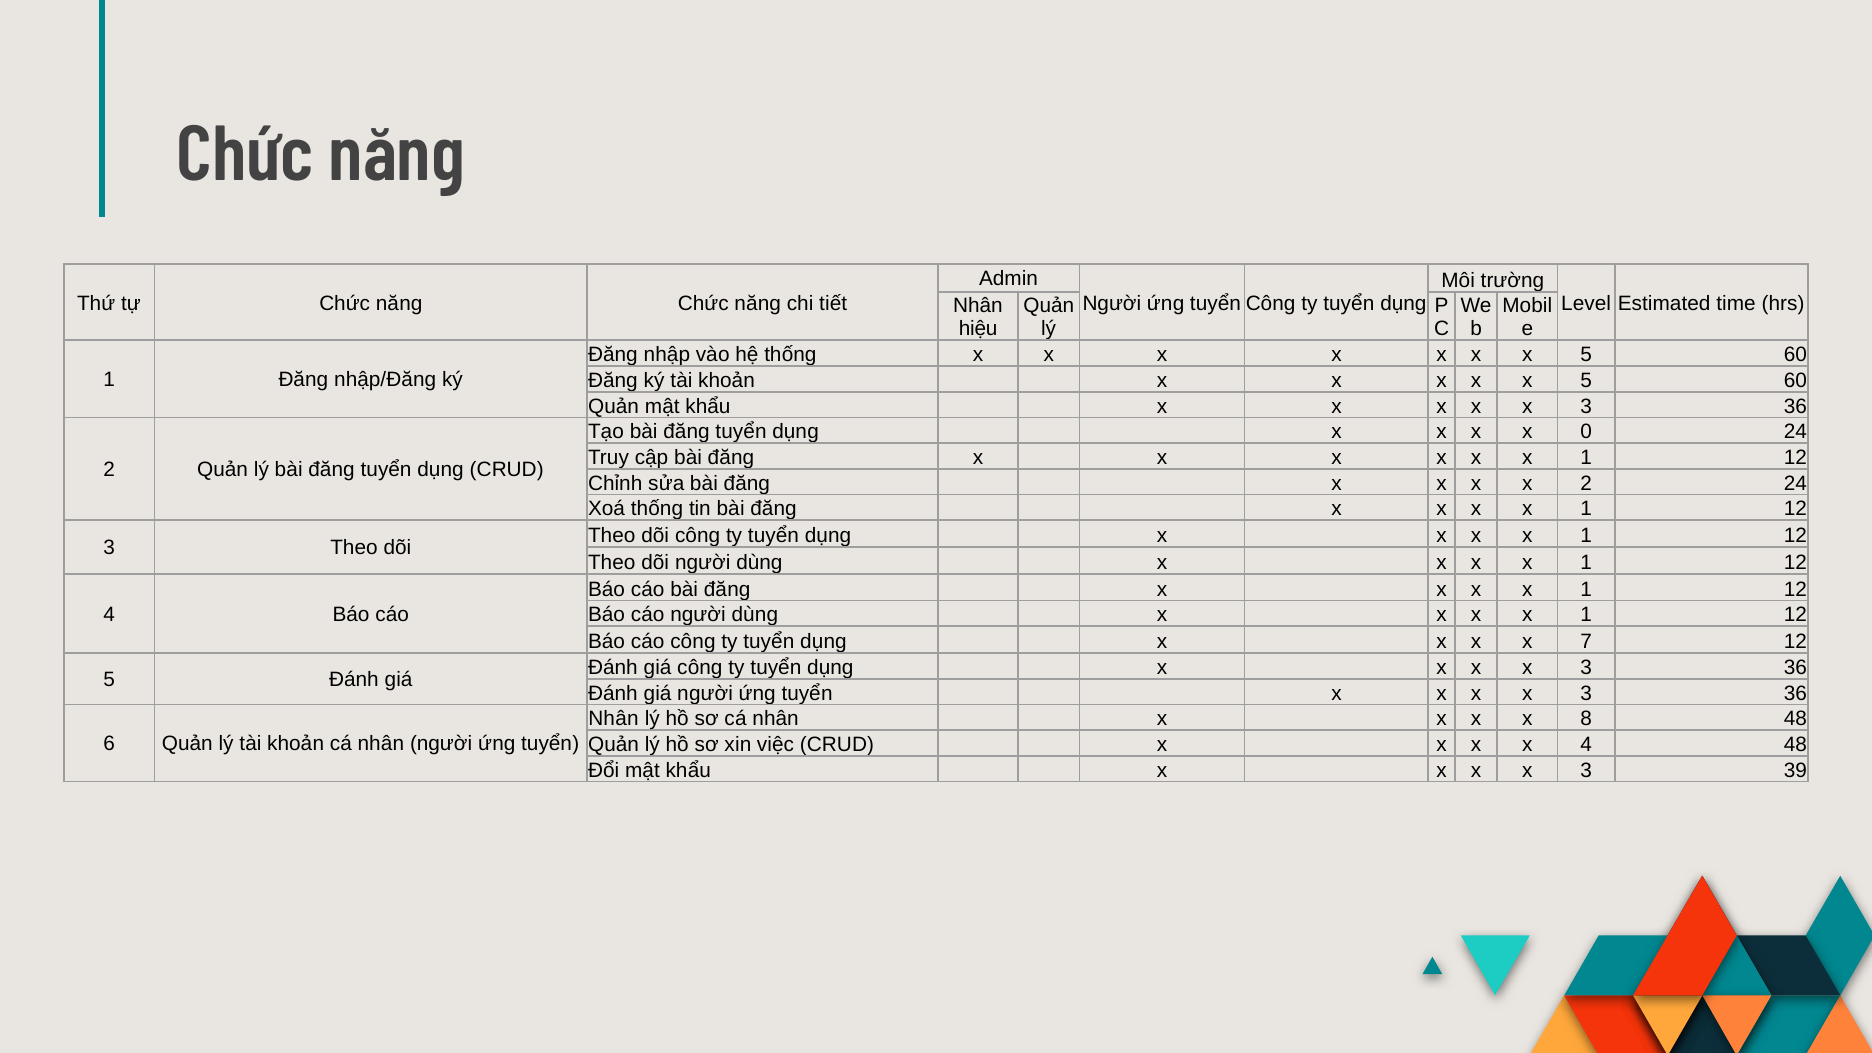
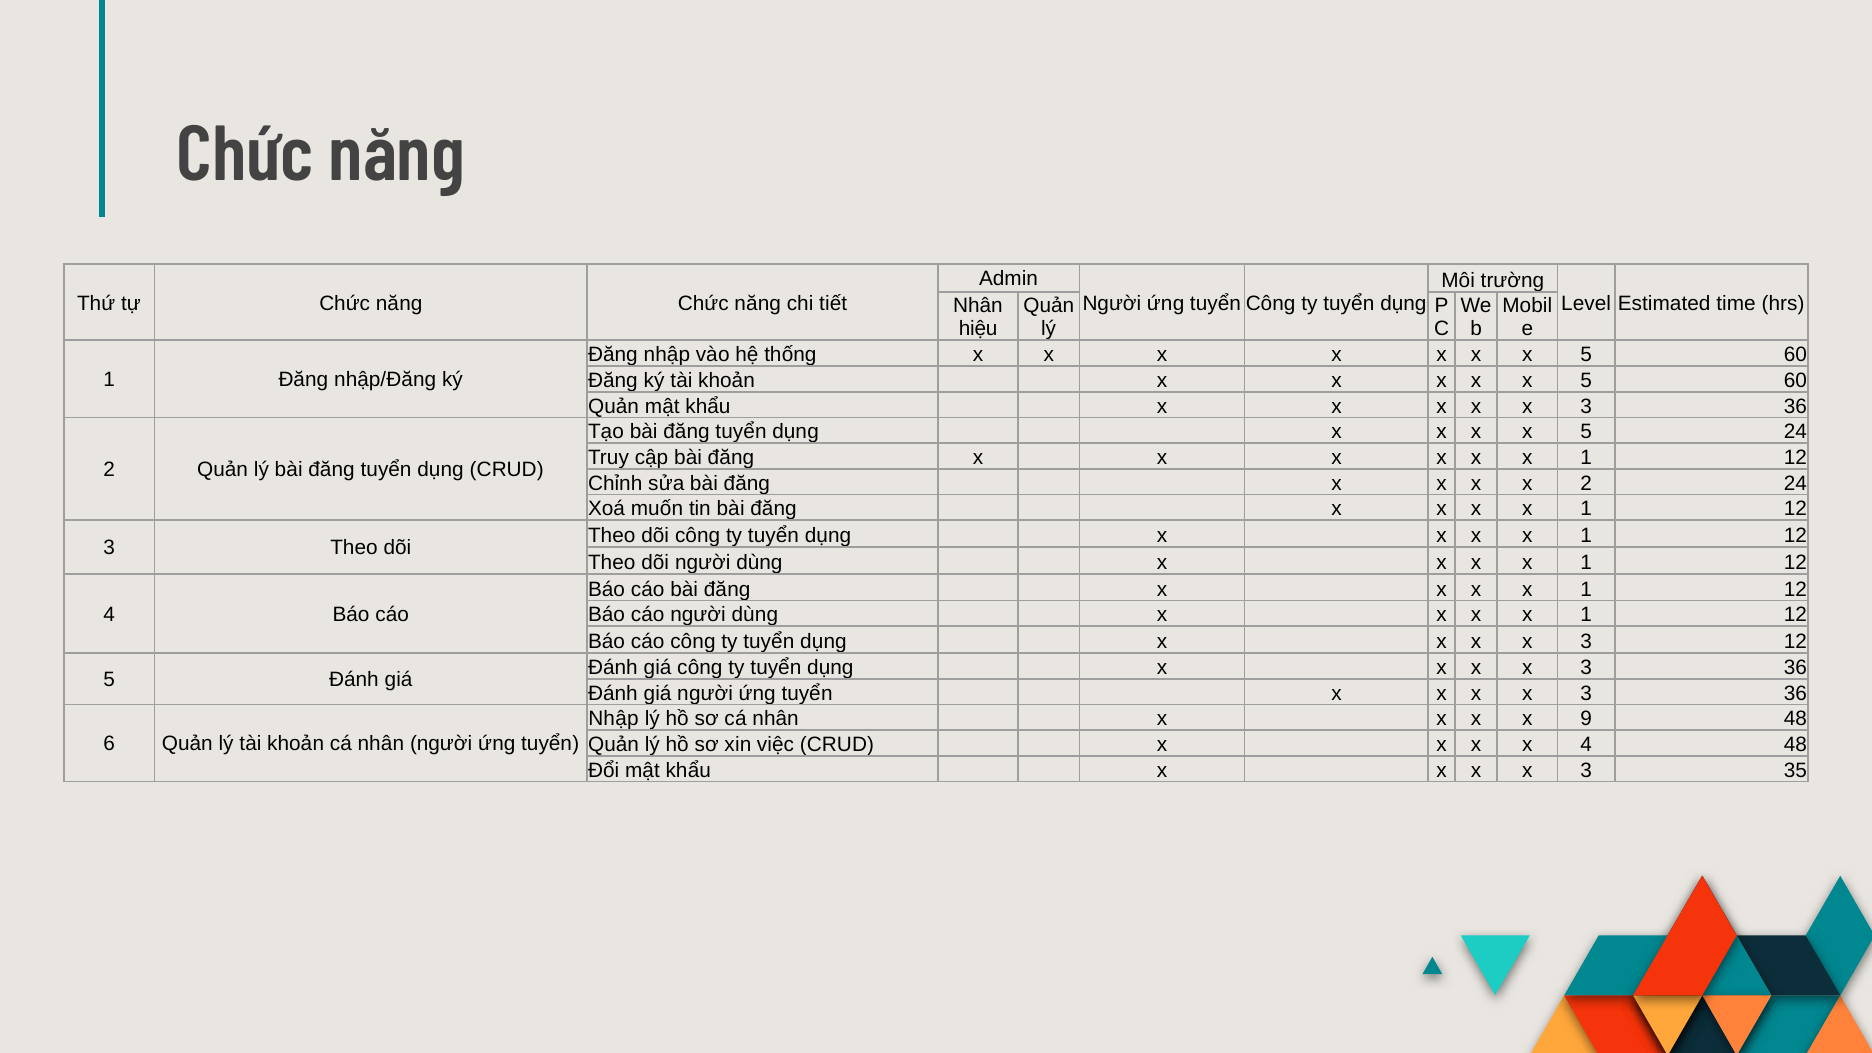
0: 0 -> 5 (1586, 432)
Xoá thống: thống -> muốn (657, 509)
7: 7 -> 3 (1586, 642)
Nhân: Nhân -> Nhập (613, 719)
8: 8 -> 9 (1586, 719)
39: 39 -> 35 (1795, 770)
